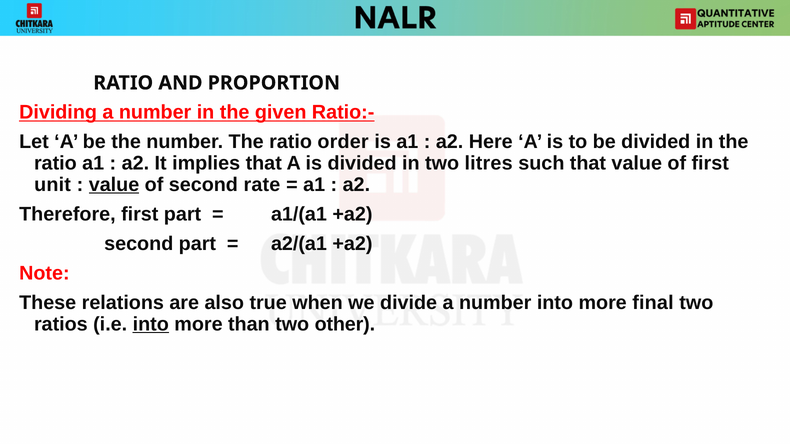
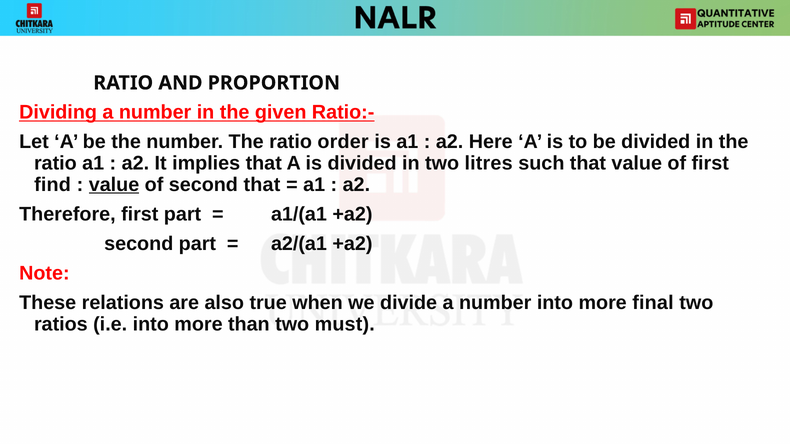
unit: unit -> find (53, 185)
second rate: rate -> that (262, 185)
into underline: present -> none (151, 324)
other: other -> must (345, 324)
